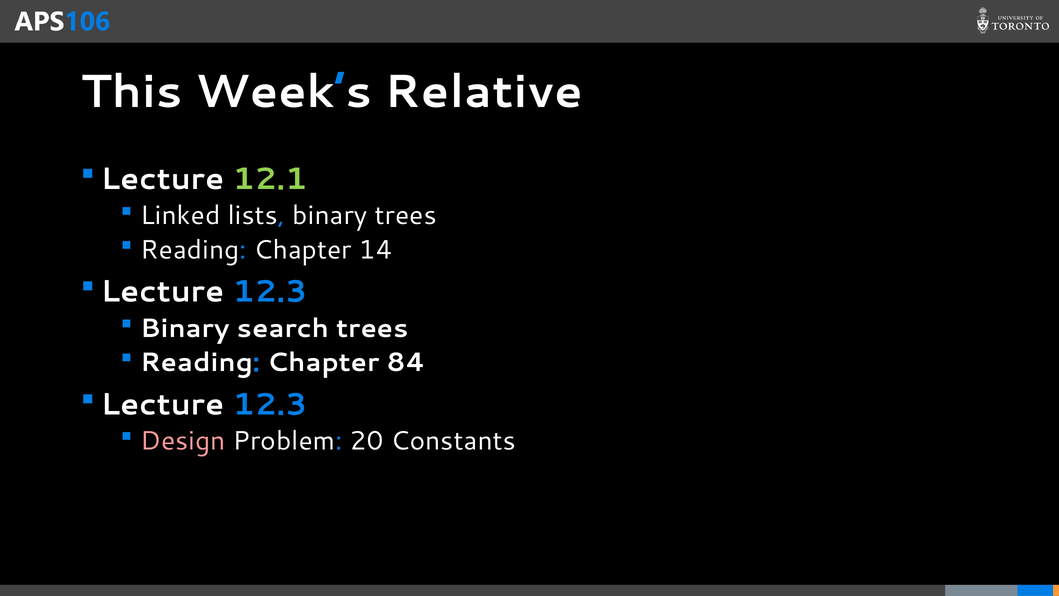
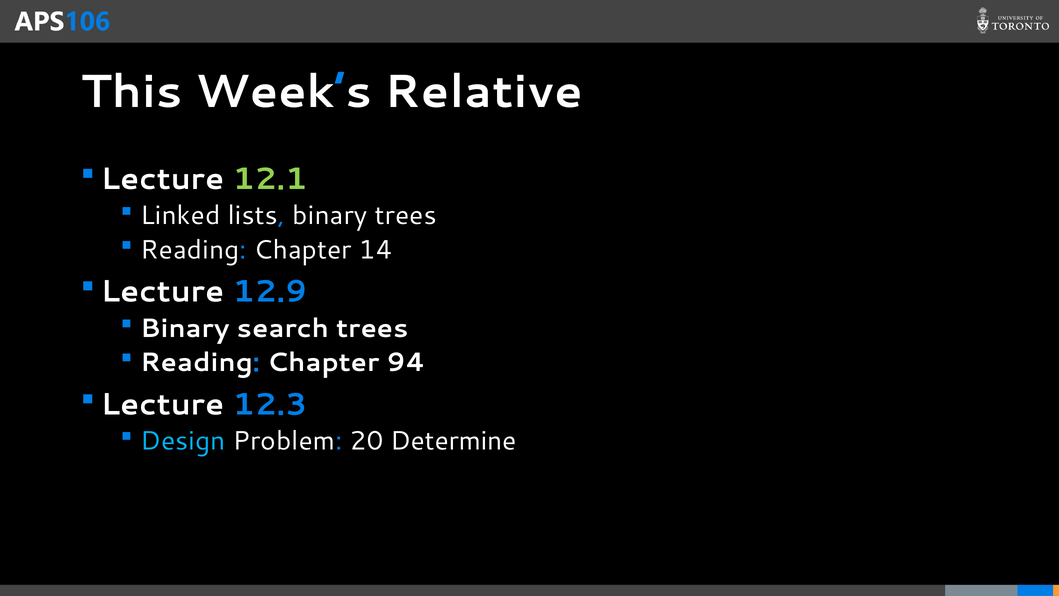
12.3: 12.3 -> 12.9 (270, 292)
84: 84 -> 94 (406, 362)
Design colour: pink -> light blue (183, 441)
Constants: Constants -> Determine (453, 441)
